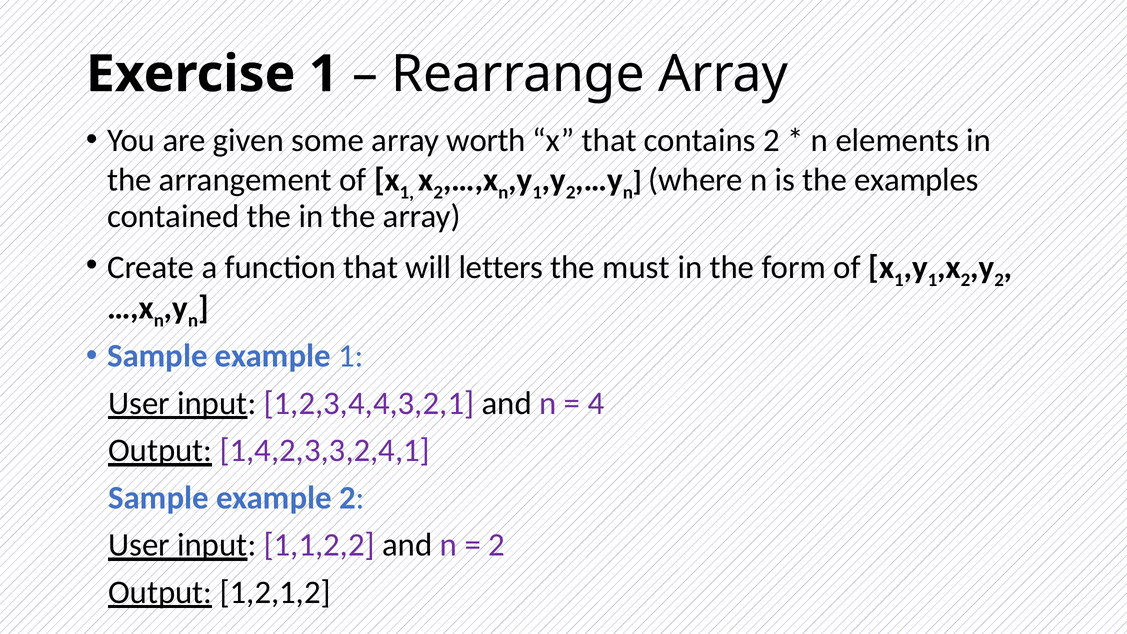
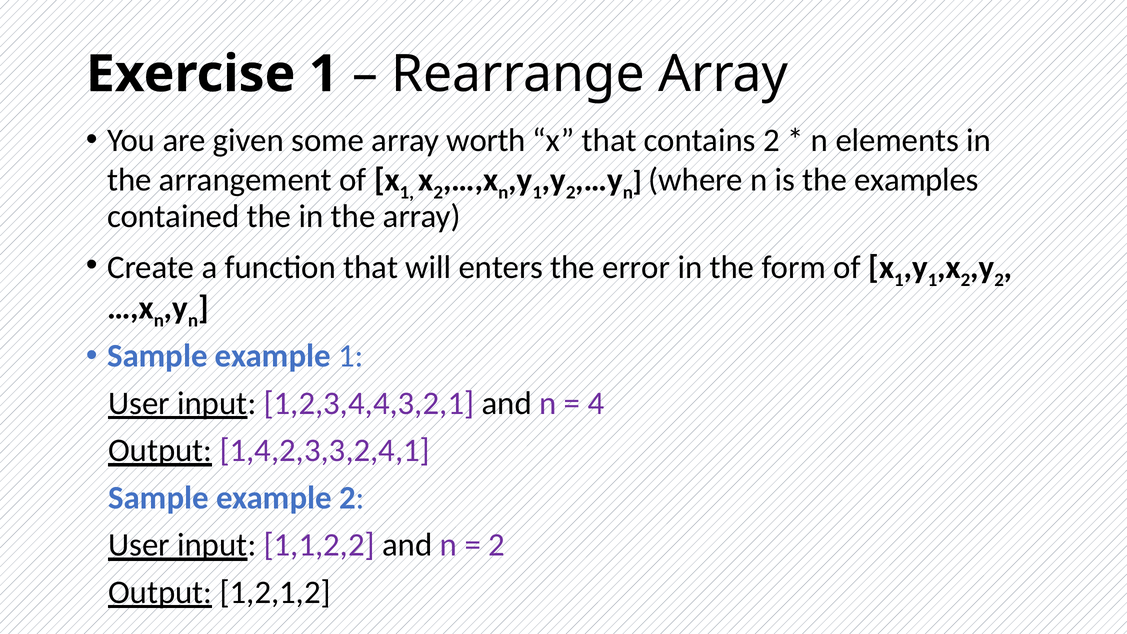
letters: letters -> enters (501, 267)
must: must -> error (636, 267)
